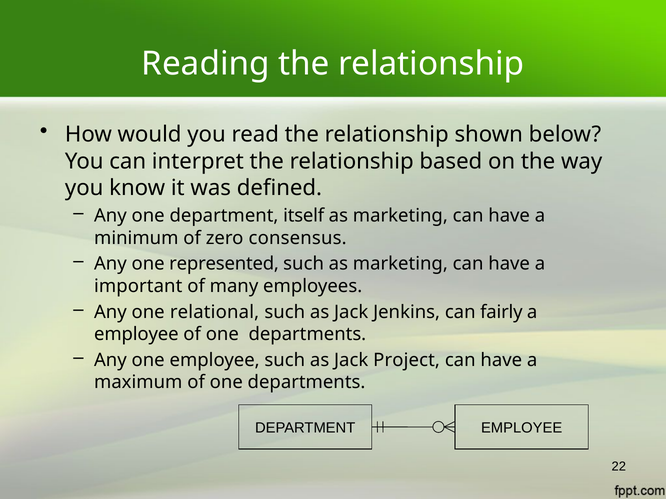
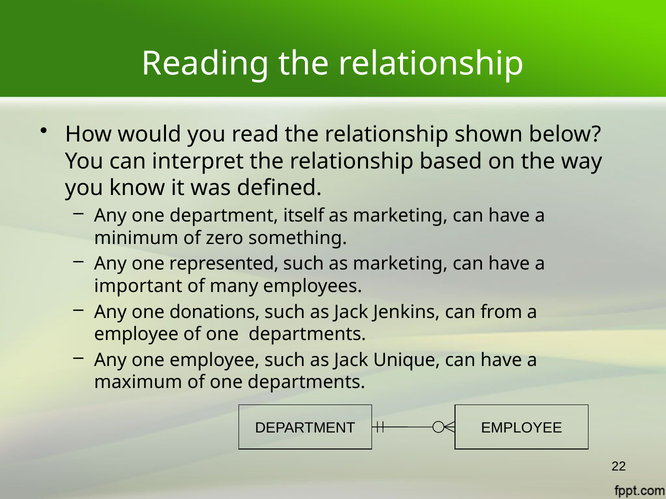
consensus: consensus -> something (298, 238)
relational: relational -> donations (215, 312)
fairly: fairly -> from (501, 312)
Project: Project -> Unique (407, 360)
